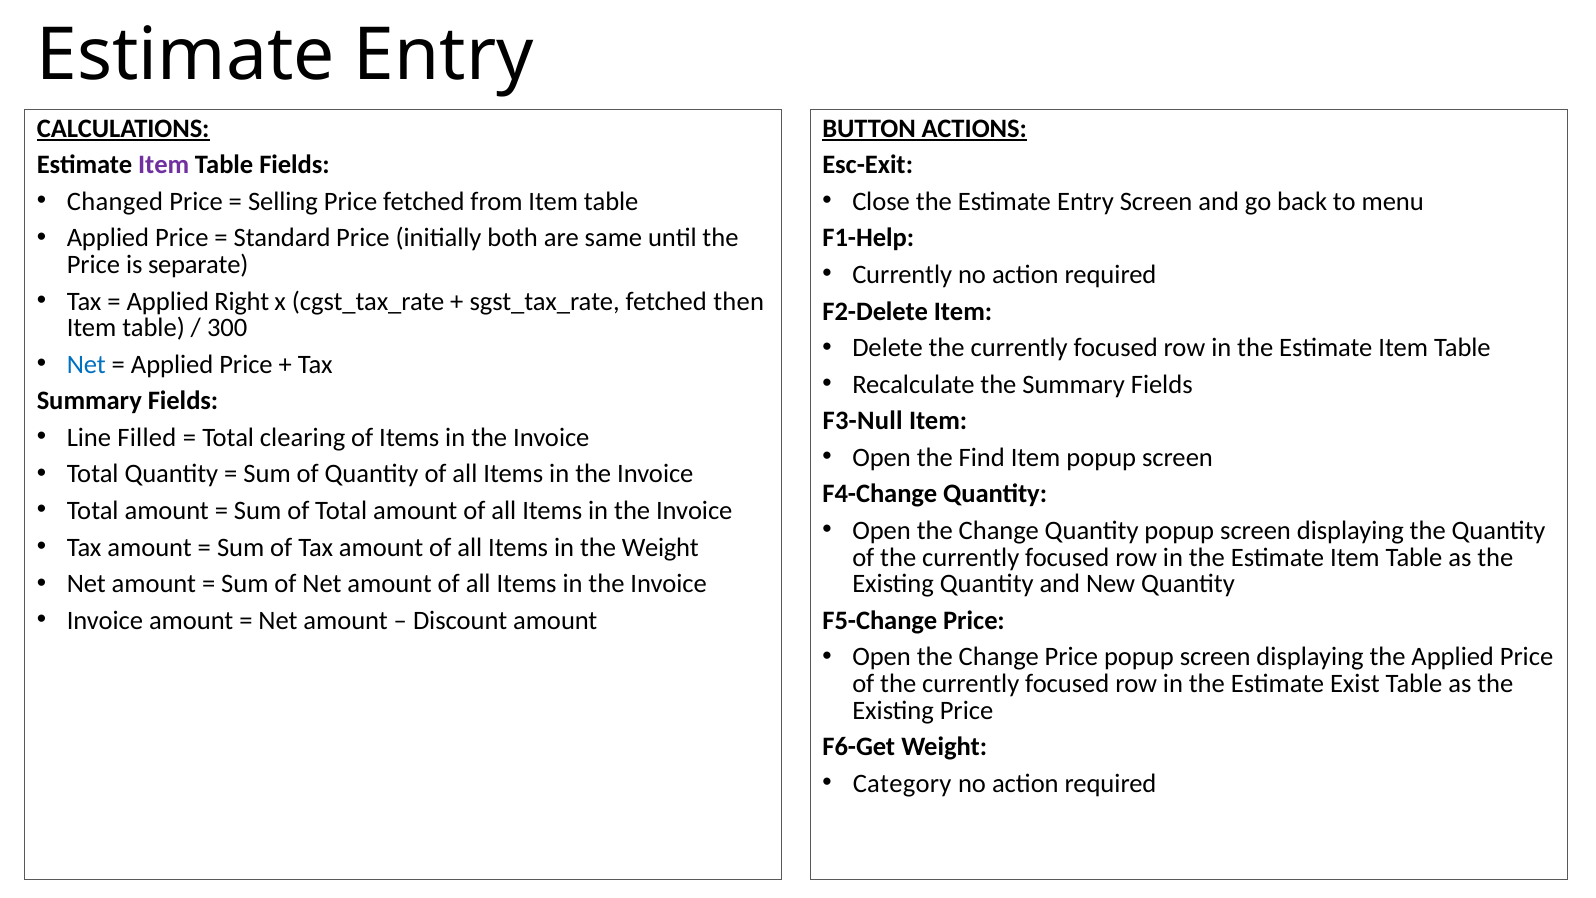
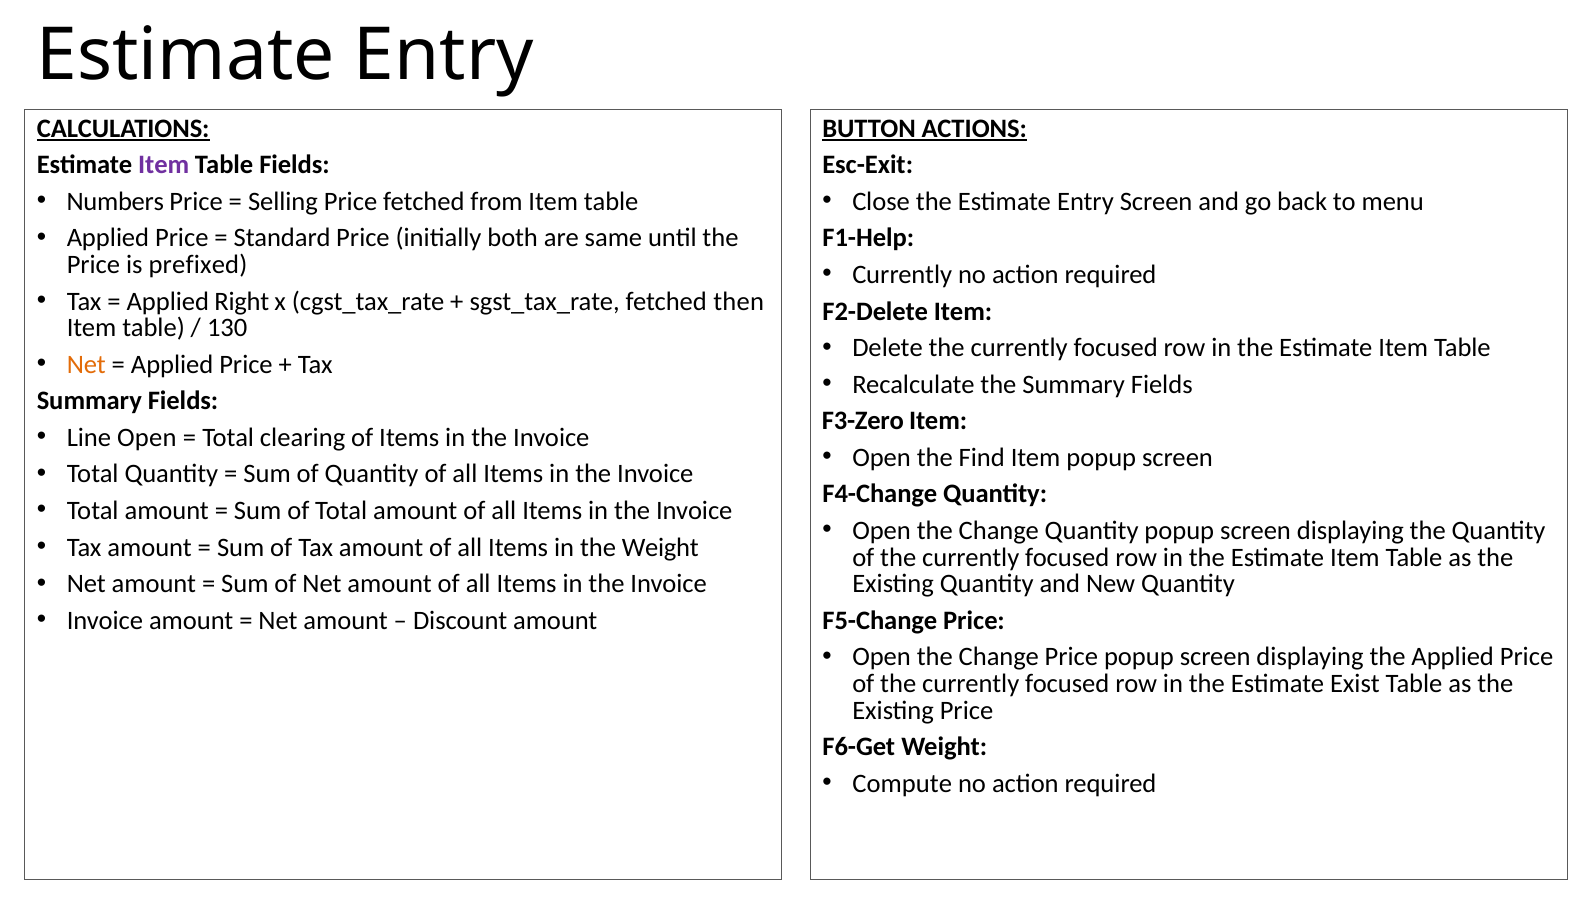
Changed: Changed -> Numbers (115, 201)
separate: separate -> prefixed (198, 265)
300: 300 -> 130 (227, 328)
Net colour: blue -> orange (86, 364)
F3-Null: F3-Null -> F3-Zero (863, 421)
Line Filled: Filled -> Open (147, 437)
Category: Category -> Compute (902, 783)
